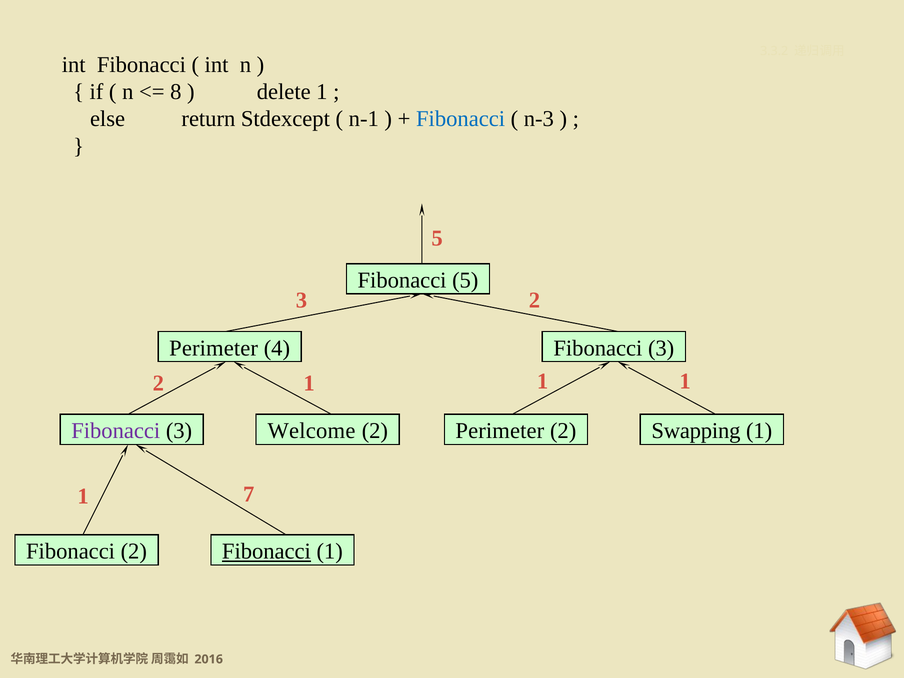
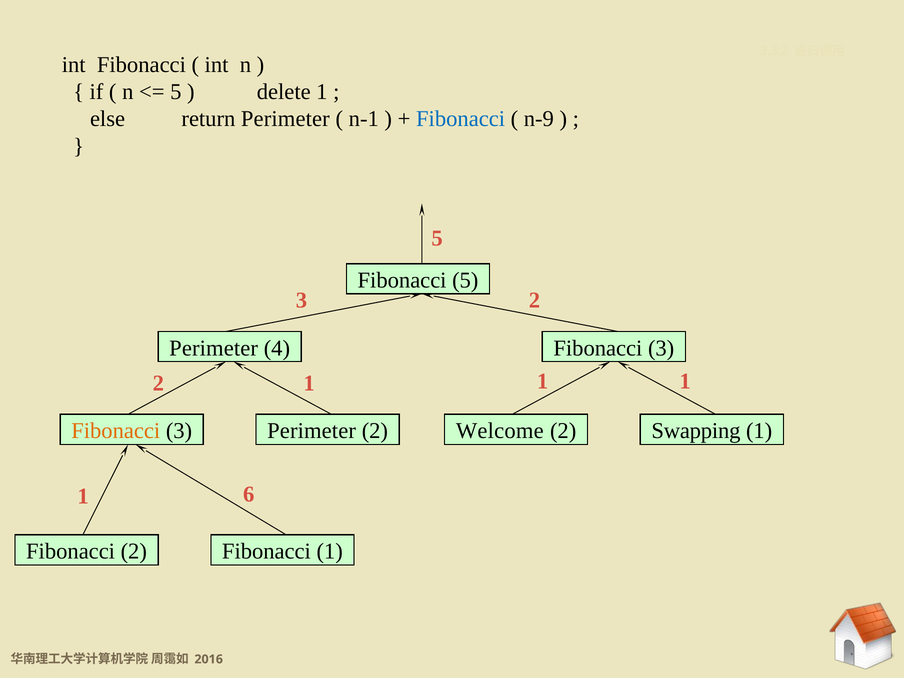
8: 8 -> 5 (176, 92)
return Stdexcept: Stdexcept -> Perimeter (285, 119)
n-3: n-3 -> n-9 (539, 119)
Fibonacci colour: purple -> orange (116, 431)
3 Welcome: Welcome -> Perimeter (312, 431)
Perimeter: Perimeter -> Welcome (500, 431)
7: 7 -> 6 (249, 494)
Fibonacci underline: present -> none (266, 551)
